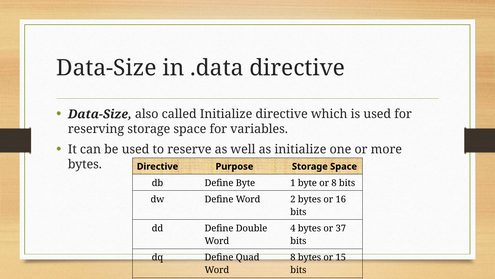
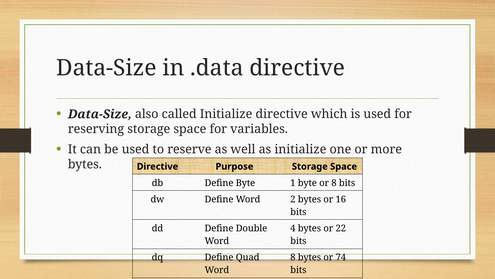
37: 37 -> 22 (341, 228)
15: 15 -> 74 (341, 257)
